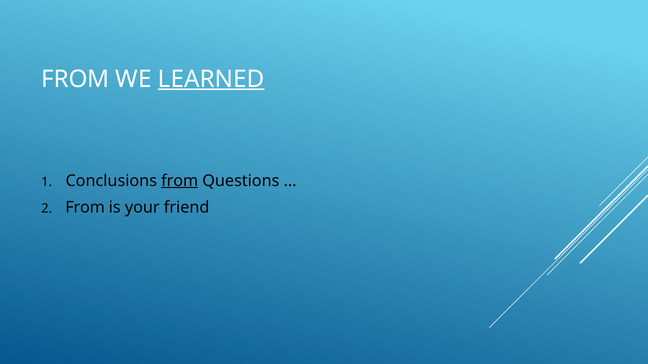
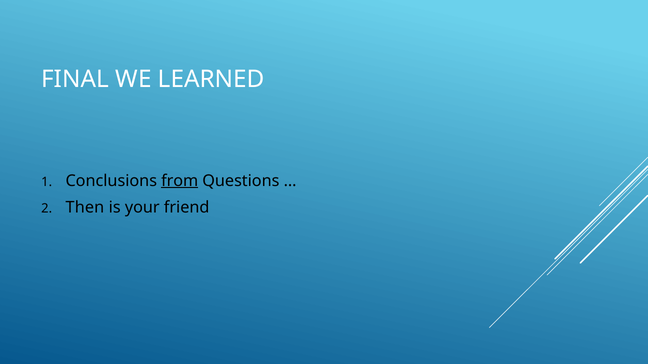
FROM: FROM -> FINAL (75, 79)
LEARNED underline: present -> none (211, 79)
From: From -> Then (85, 208)
